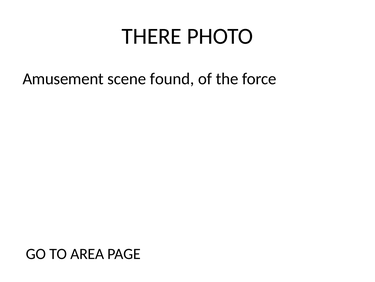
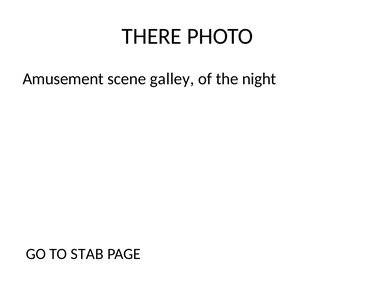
found: found -> galley (172, 79)
force: force -> night (259, 79)
AREA: AREA -> STAB (87, 253)
